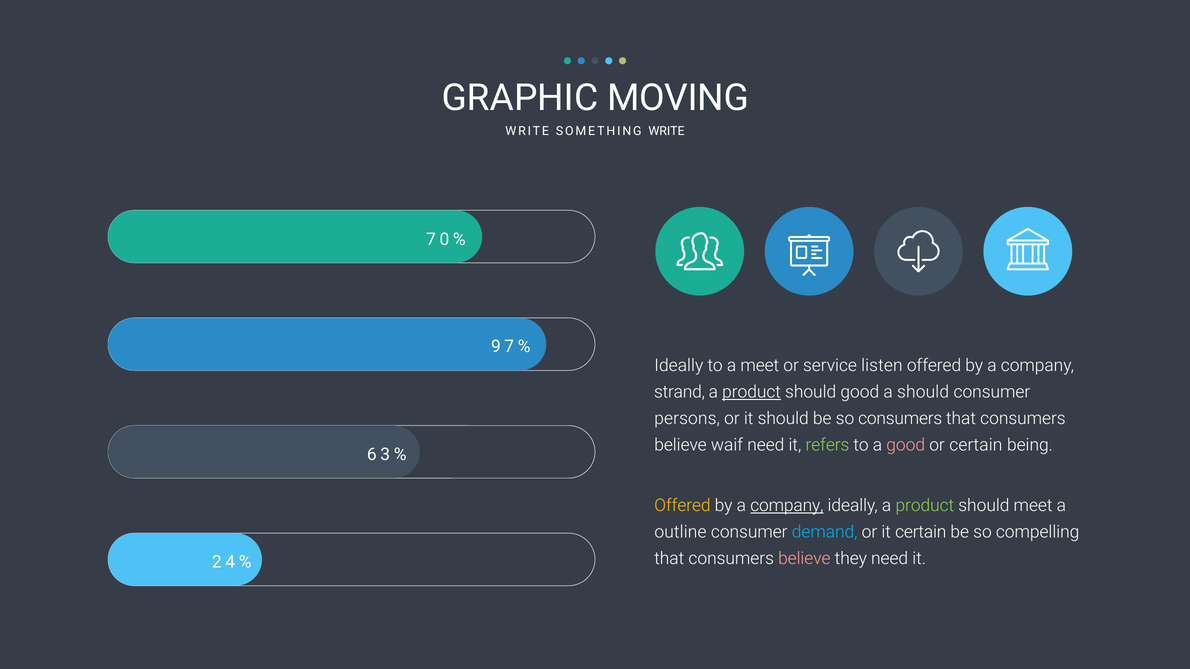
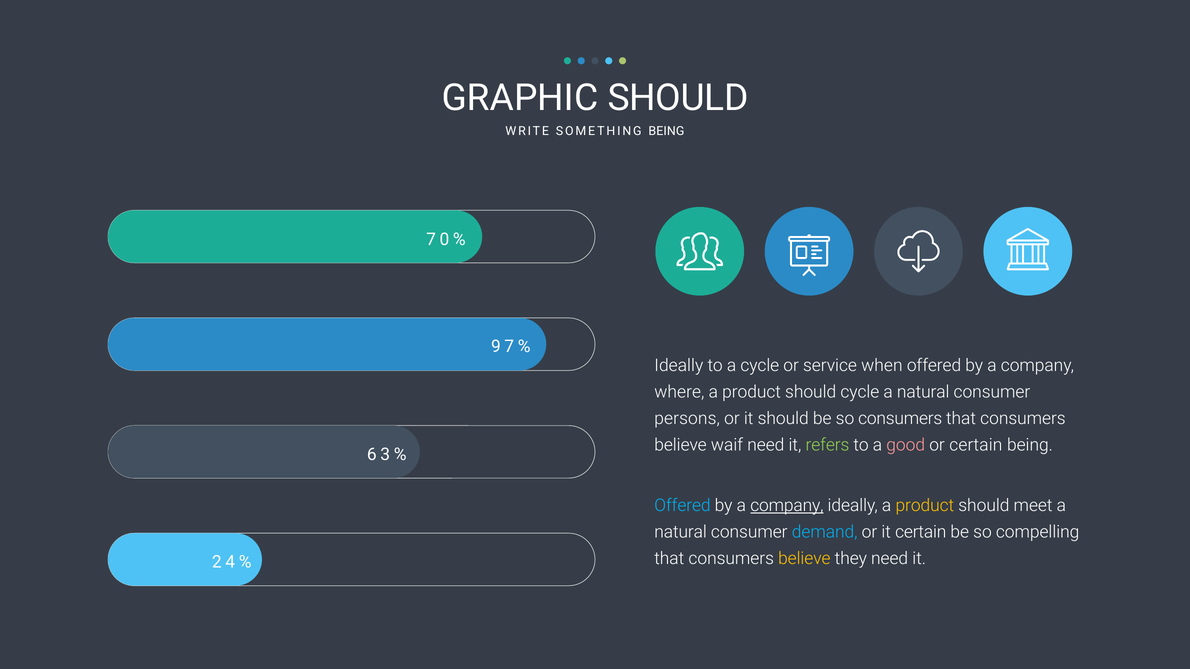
GRAPHIC MOVING: MOVING -> SHOULD (678, 98)
SOMETHING WRITE: WRITE -> BEING (666, 131)
a meet: meet -> cycle (760, 366)
listen: listen -> when (882, 366)
strand: strand -> where (679, 392)
product underline: present -> none (752, 392)
should good: good -> cycle (860, 392)
should: should -> natural (923, 392)
Offered colour: yellow -> light blue (682, 506)
product colour: light green -> yellow (925, 506)
outline: outline -> natural (681, 532)
believe colour: pink -> yellow (804, 559)
